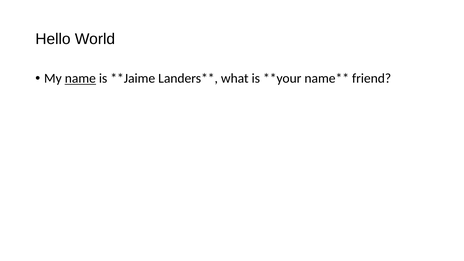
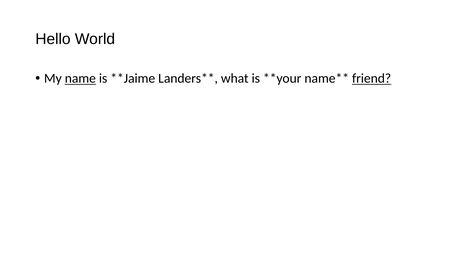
friend underline: none -> present (372, 78)
